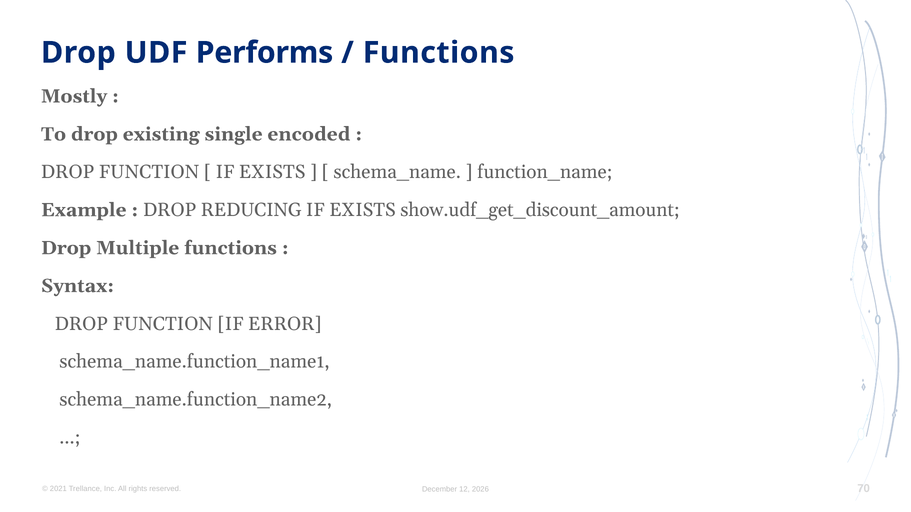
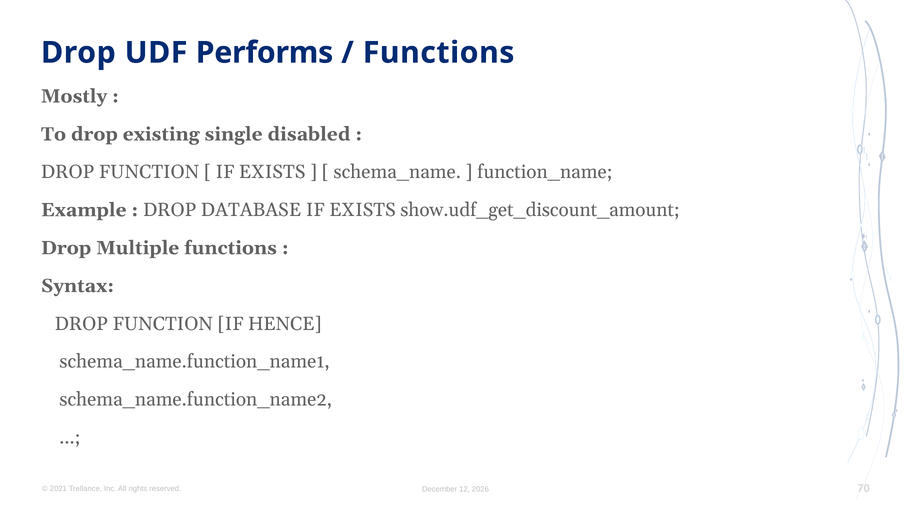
encoded: encoded -> disabled (309, 134)
REDUCING: REDUCING -> DATABASE (251, 210)
ERROR: ERROR -> HENCE (285, 324)
